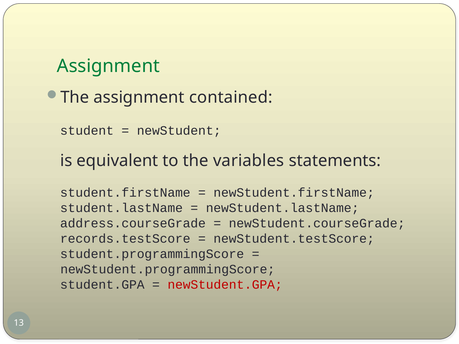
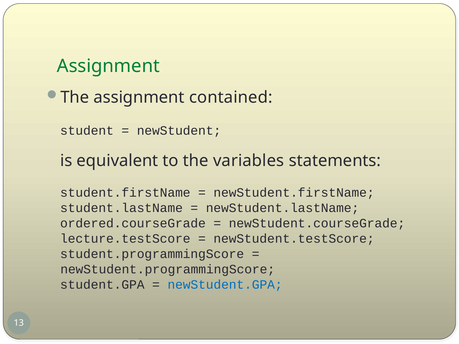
address.courseGrade: address.courseGrade -> ordered.courseGrade (133, 223)
records.testScore: records.testScore -> lecture.testScore (125, 239)
newStudent.GPA colour: red -> blue (225, 285)
